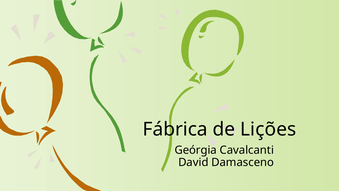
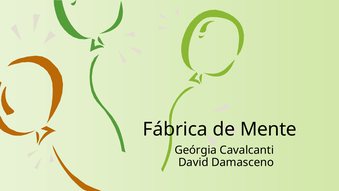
Lições: Lições -> Mente (268, 129)
